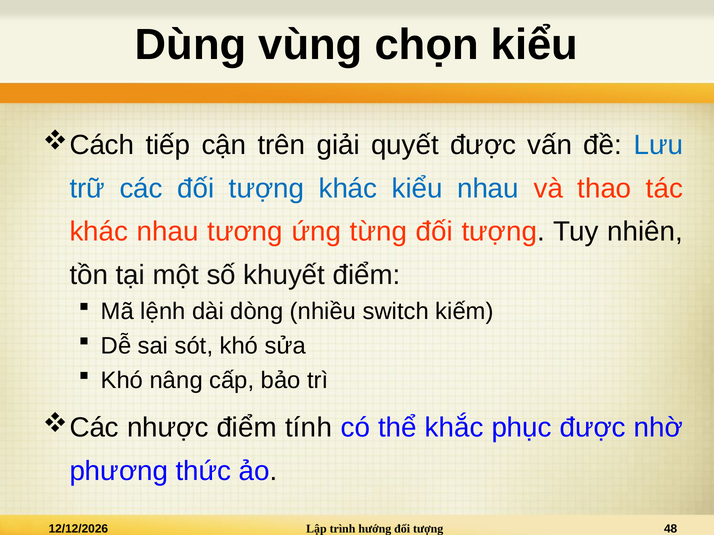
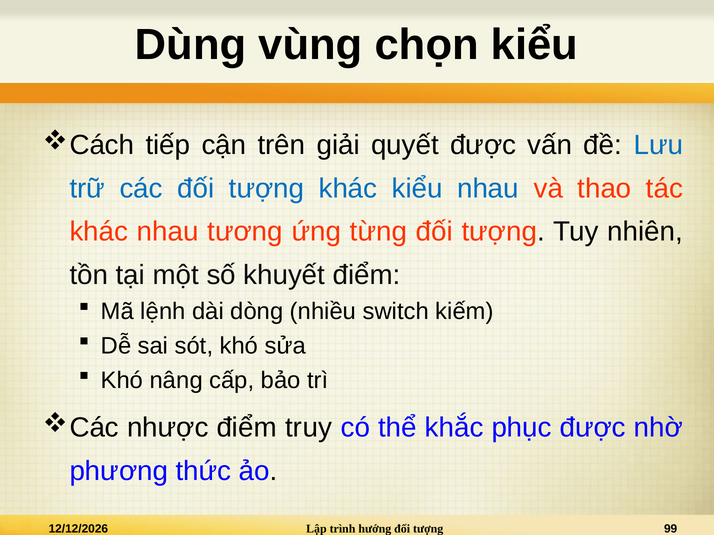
tính: tính -> truy (309, 428)
48: 48 -> 99 (671, 529)
